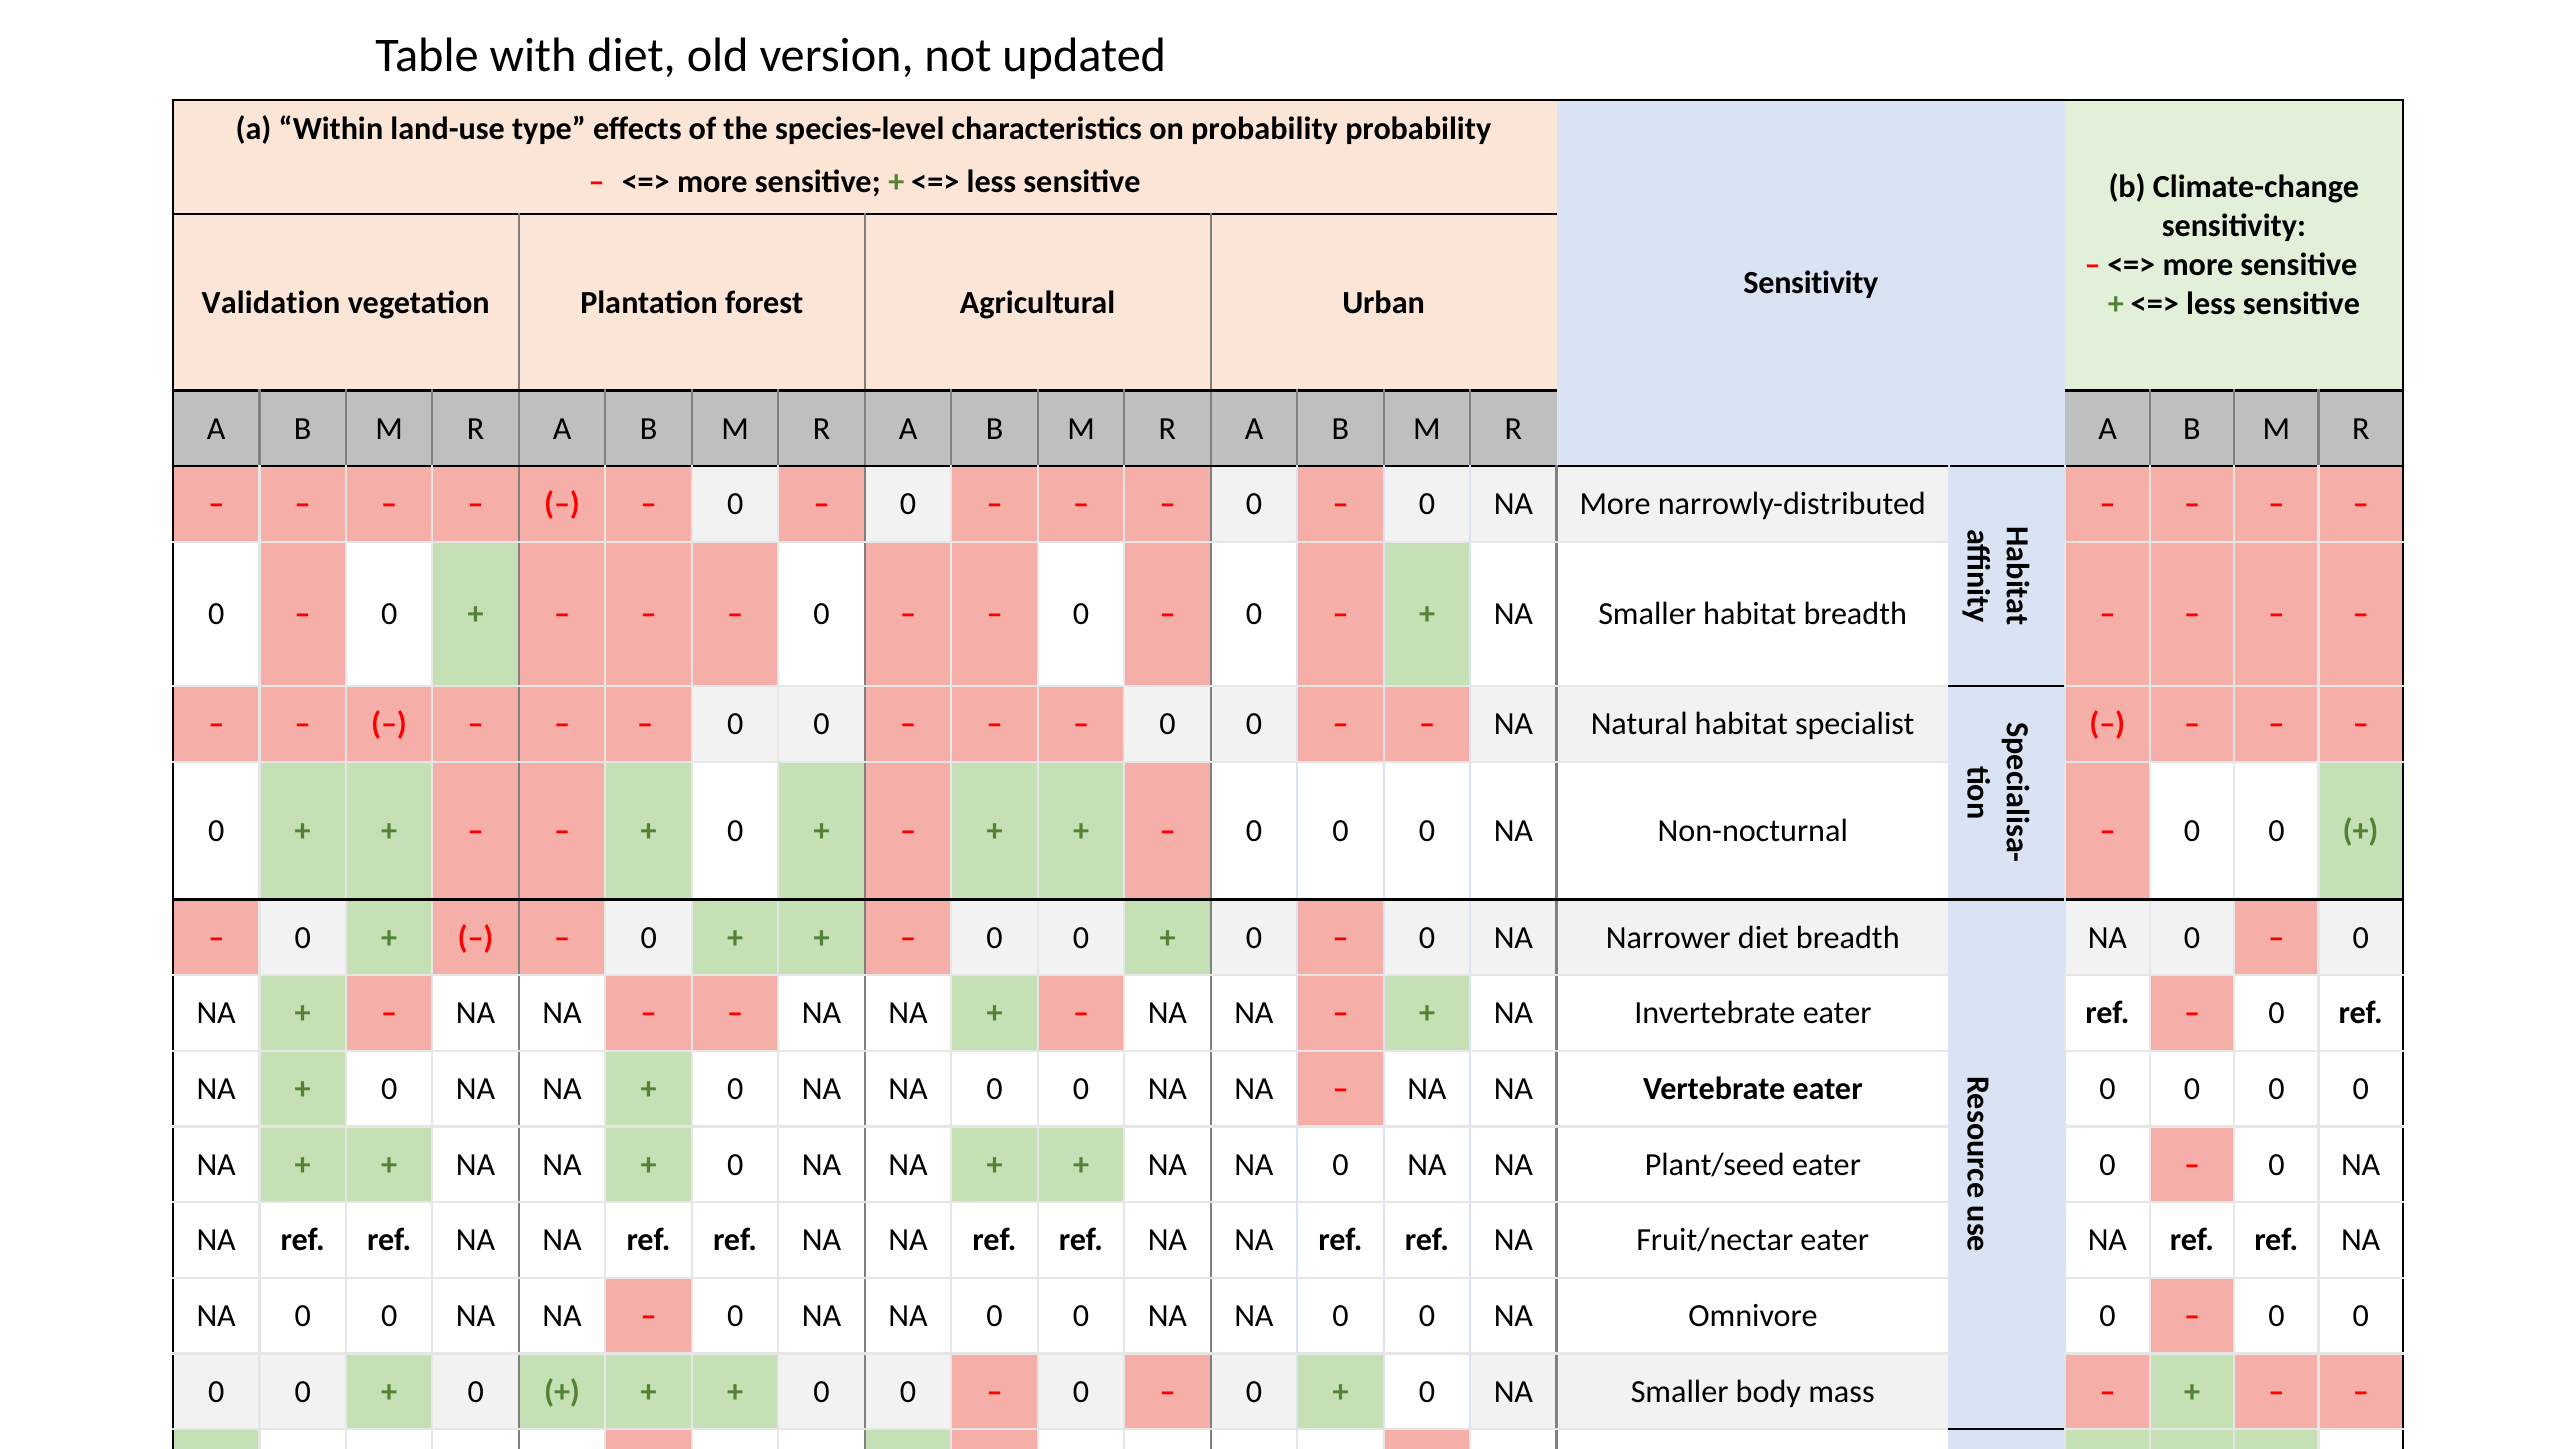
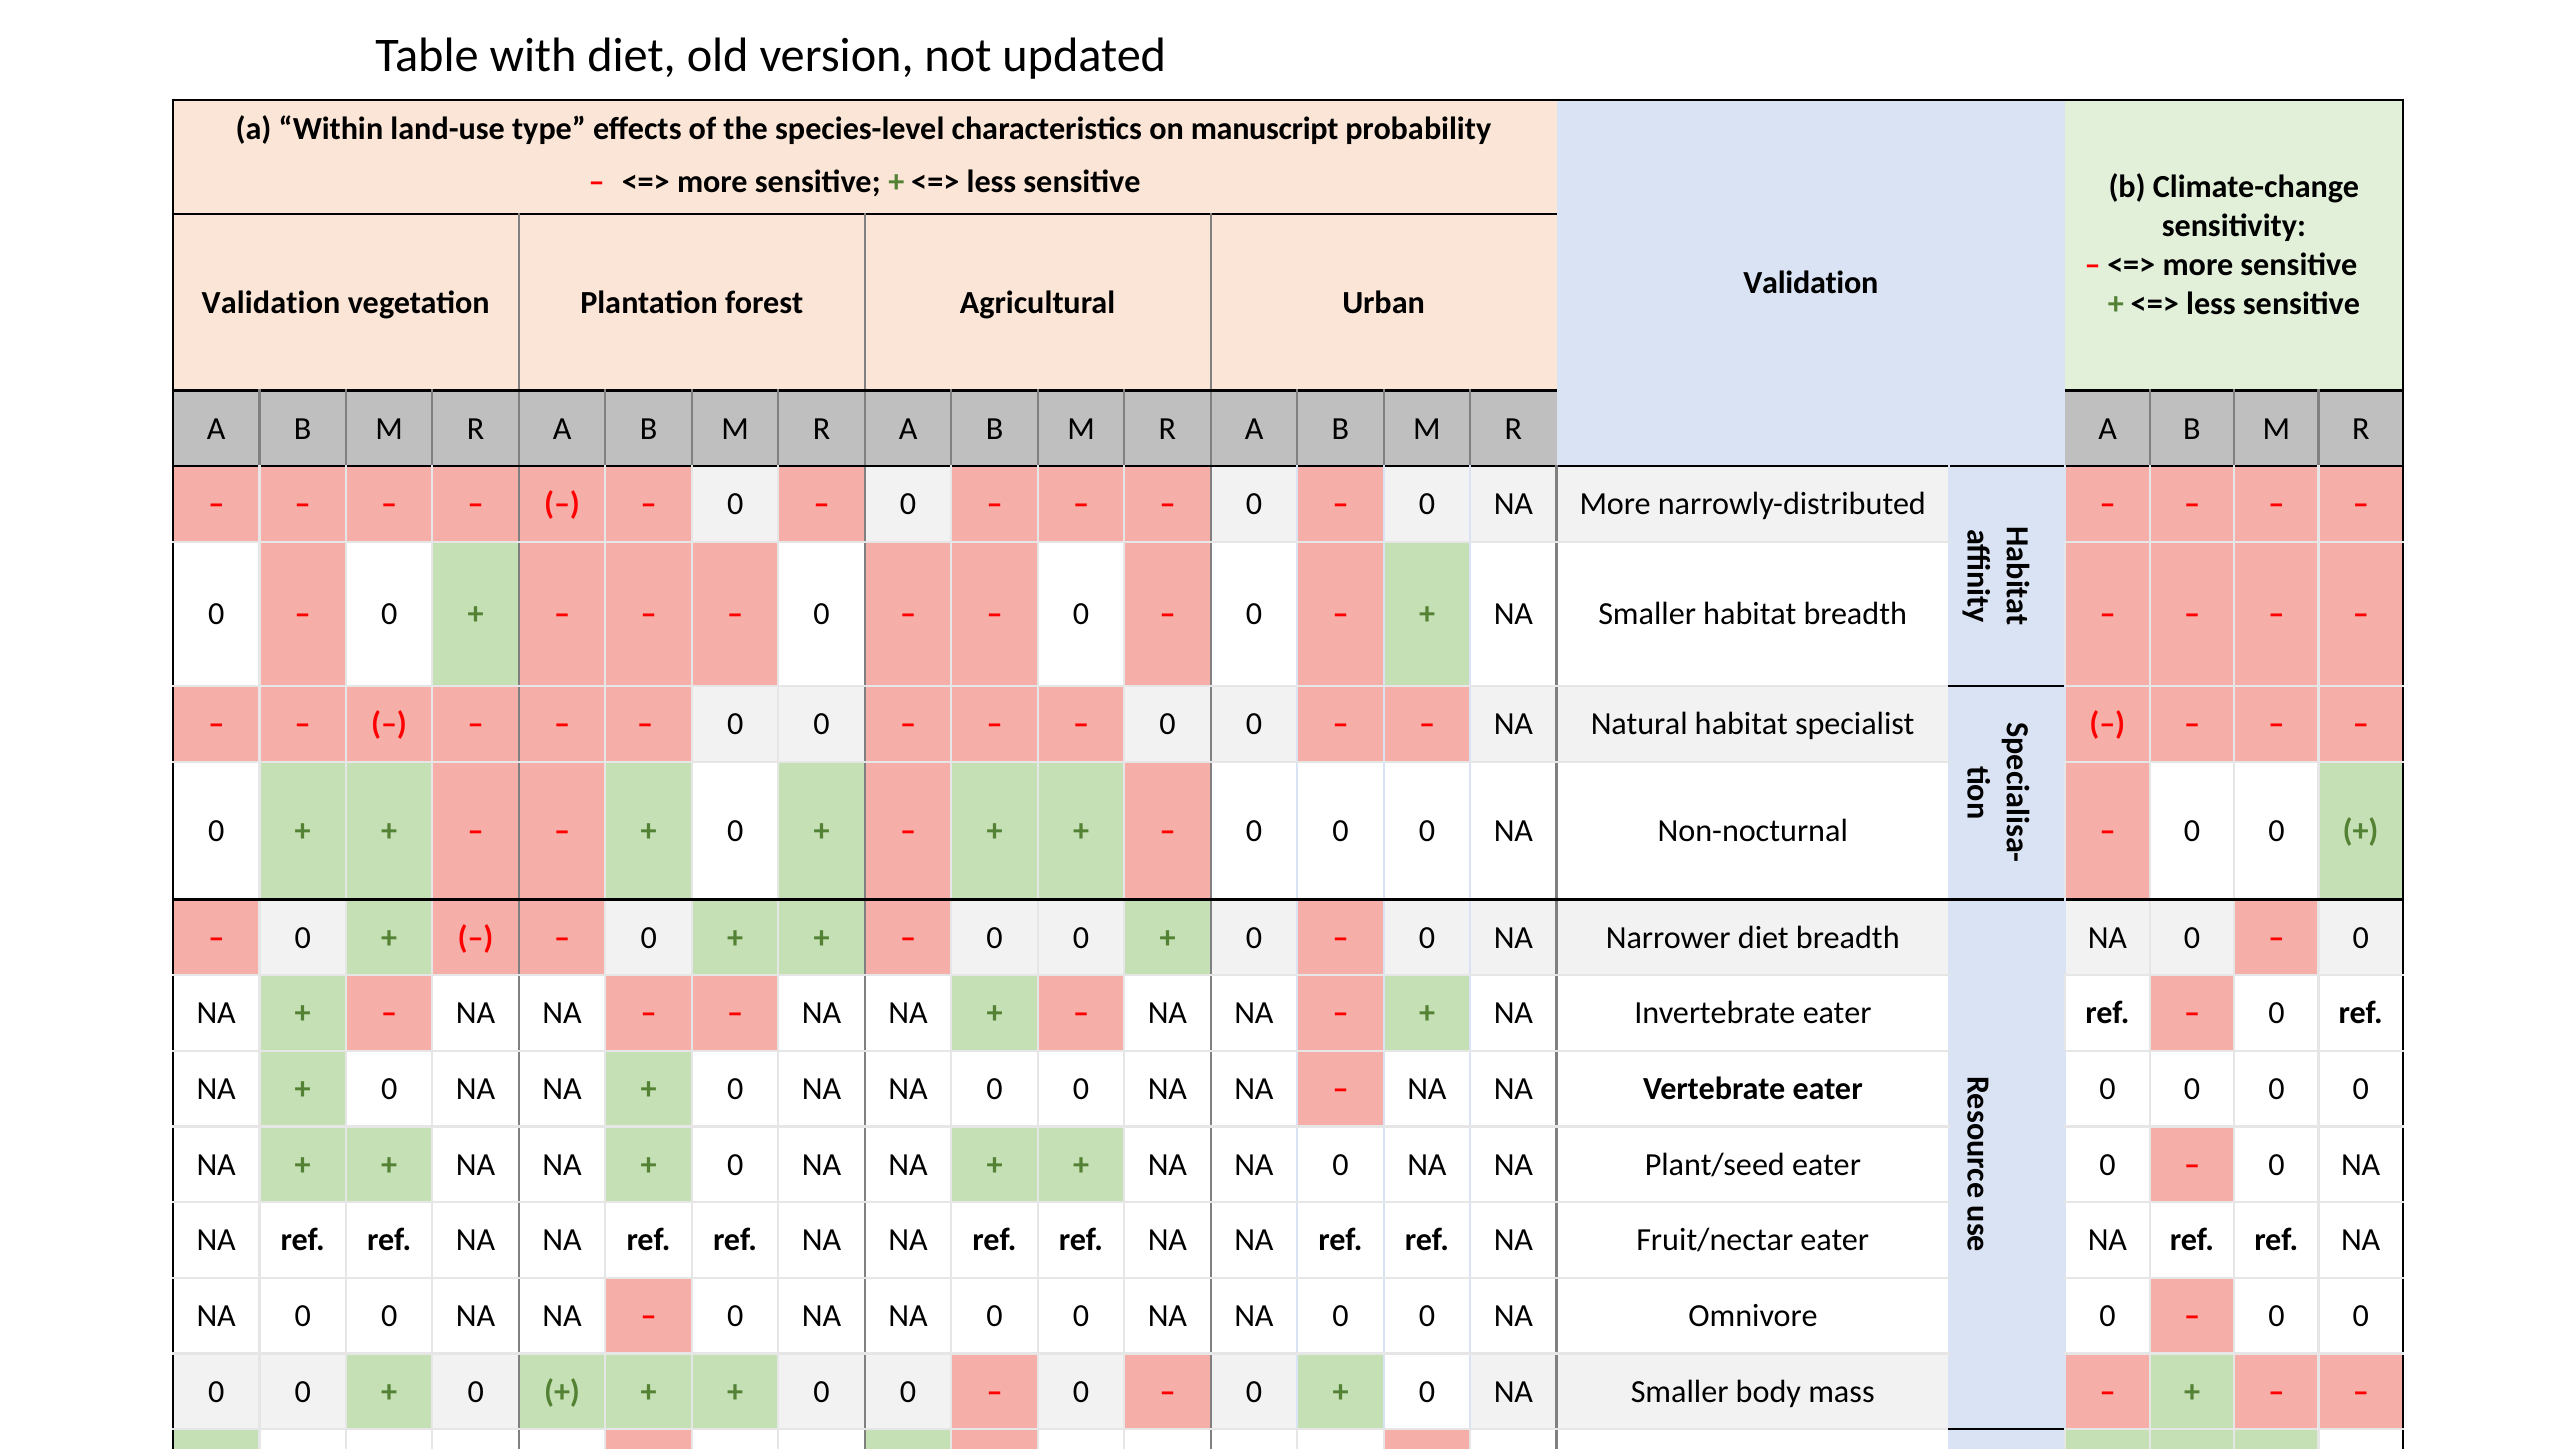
on probability: probability -> manuscript (1265, 129)
Sensitivity: Sensitivity -> Validation (1811, 283)
